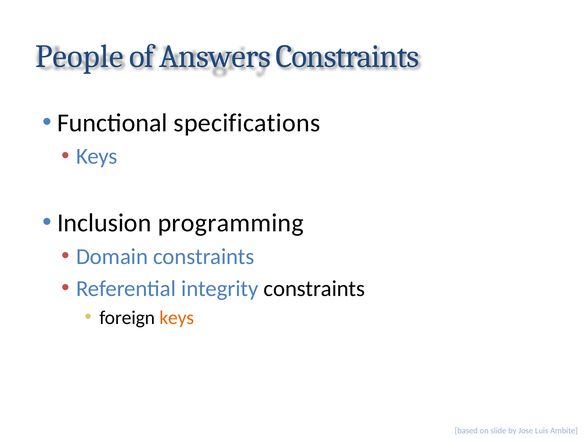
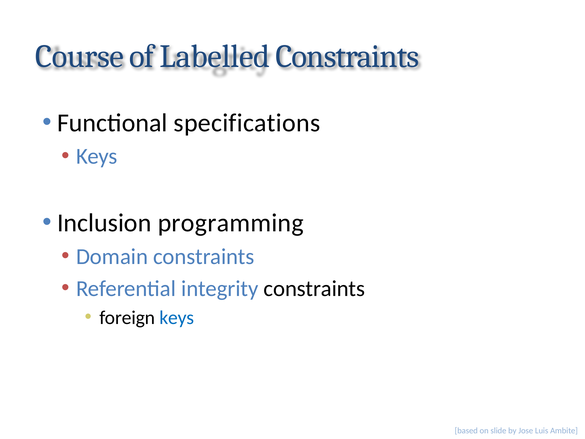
People: People -> Course (80, 56)
Answers: Answers -> Labelled (215, 56)
keys colour: orange -> blue (177, 317)
